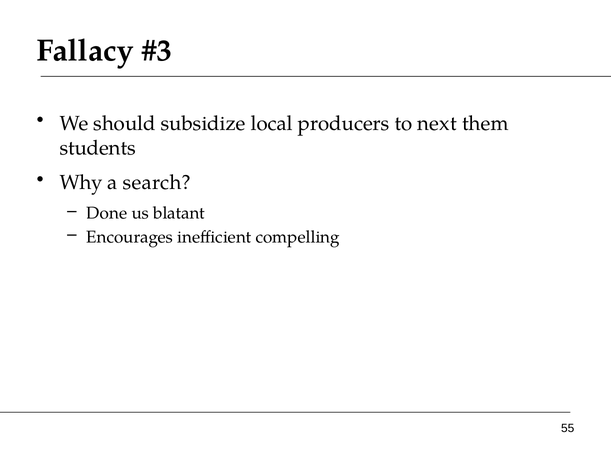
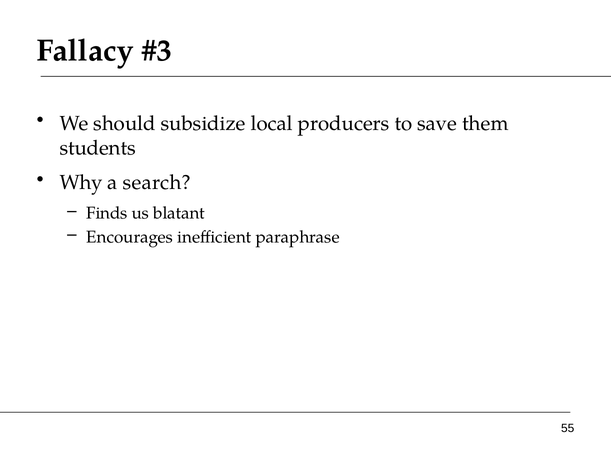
next: next -> save (437, 124)
Done: Done -> Finds (107, 213)
compelling: compelling -> paraphrase (298, 237)
